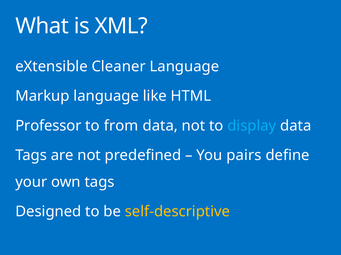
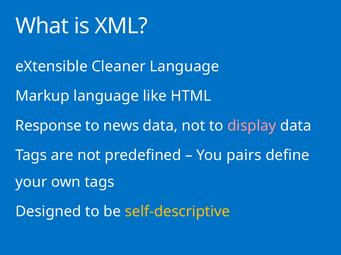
Professor: Professor -> Response (48, 126)
from: from -> news (121, 126)
display colour: light blue -> pink (252, 126)
